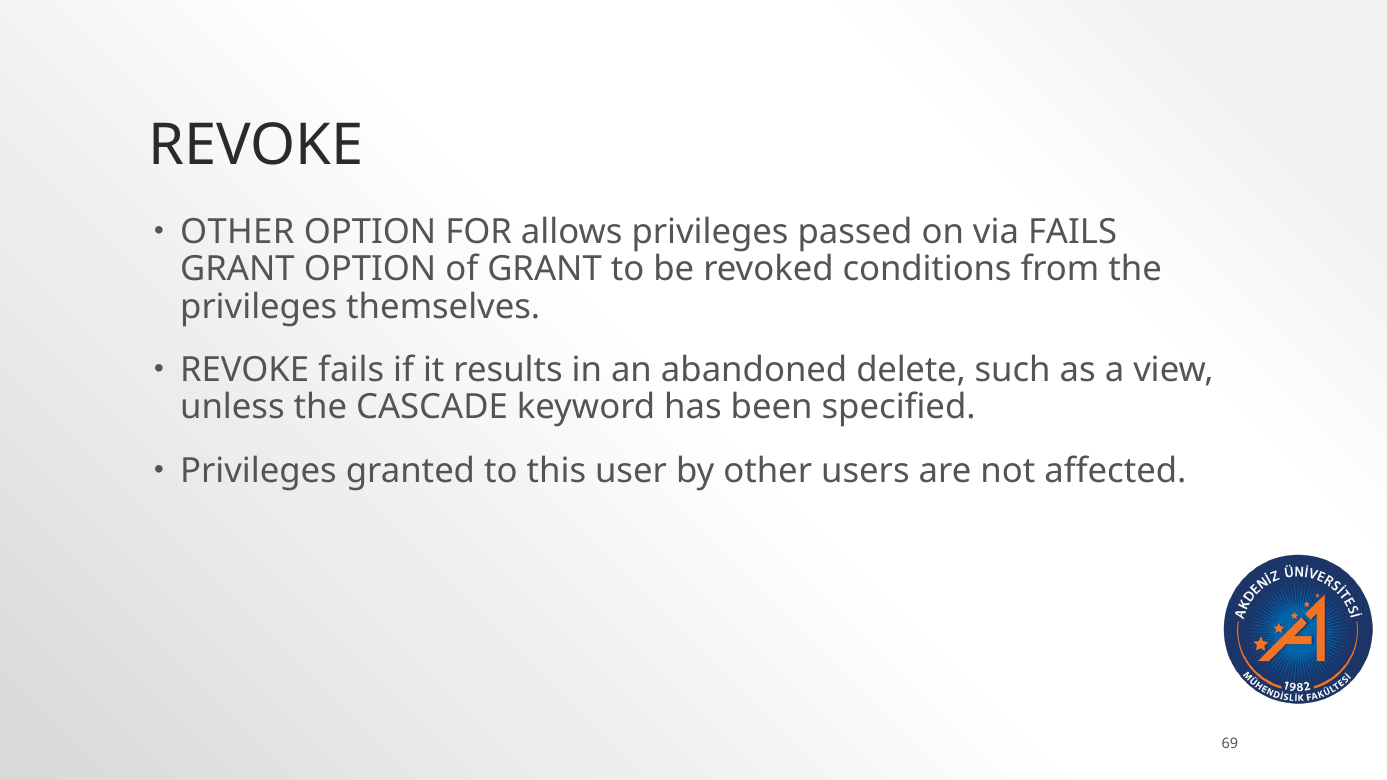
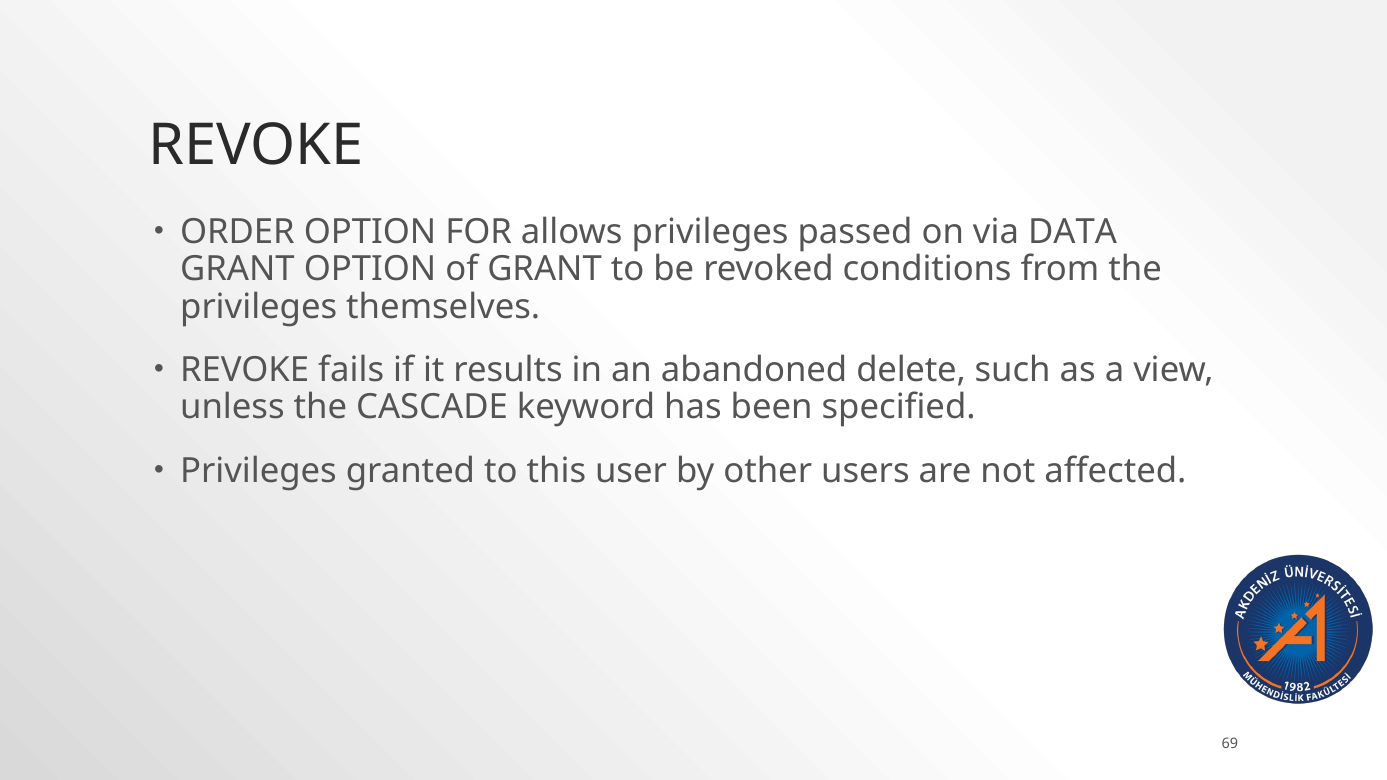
OTHER: OTHER -> ORDER (237, 232)
via FAILS: FAILS -> DATA (1073, 232)
